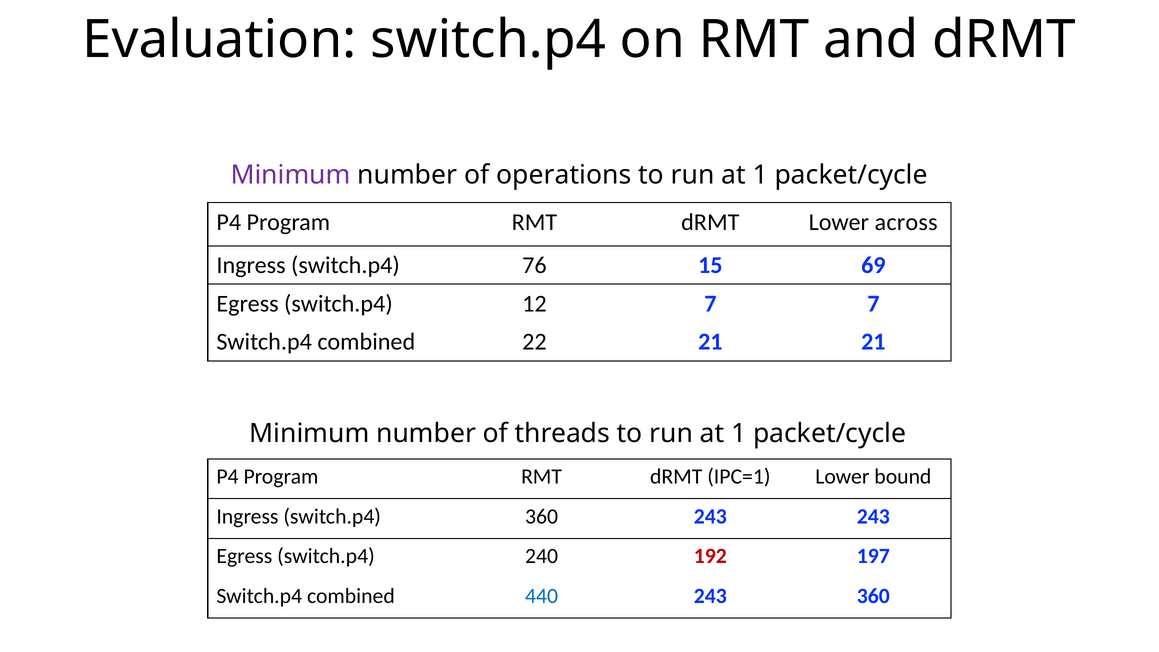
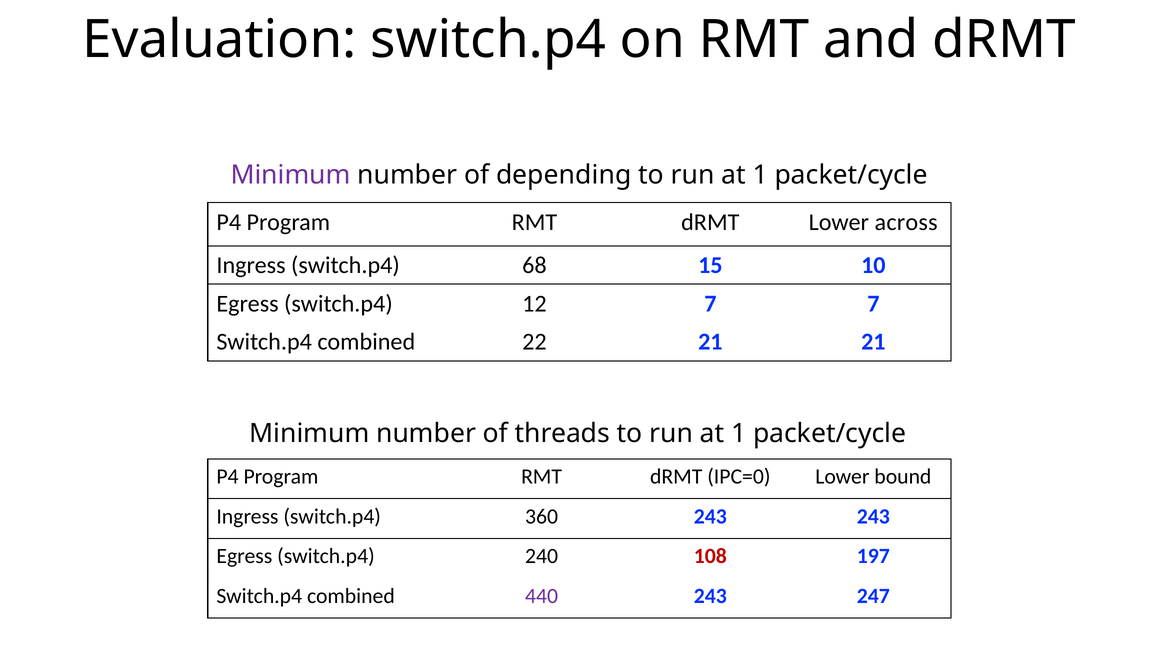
operations: operations -> depending (564, 175)
76: 76 -> 68 (534, 265)
69: 69 -> 10 (873, 265)
IPC=1: IPC=1 -> IPC=0 (739, 477)
192: 192 -> 108 (710, 556)
440 colour: blue -> purple (542, 596)
243 360: 360 -> 247 (873, 596)
